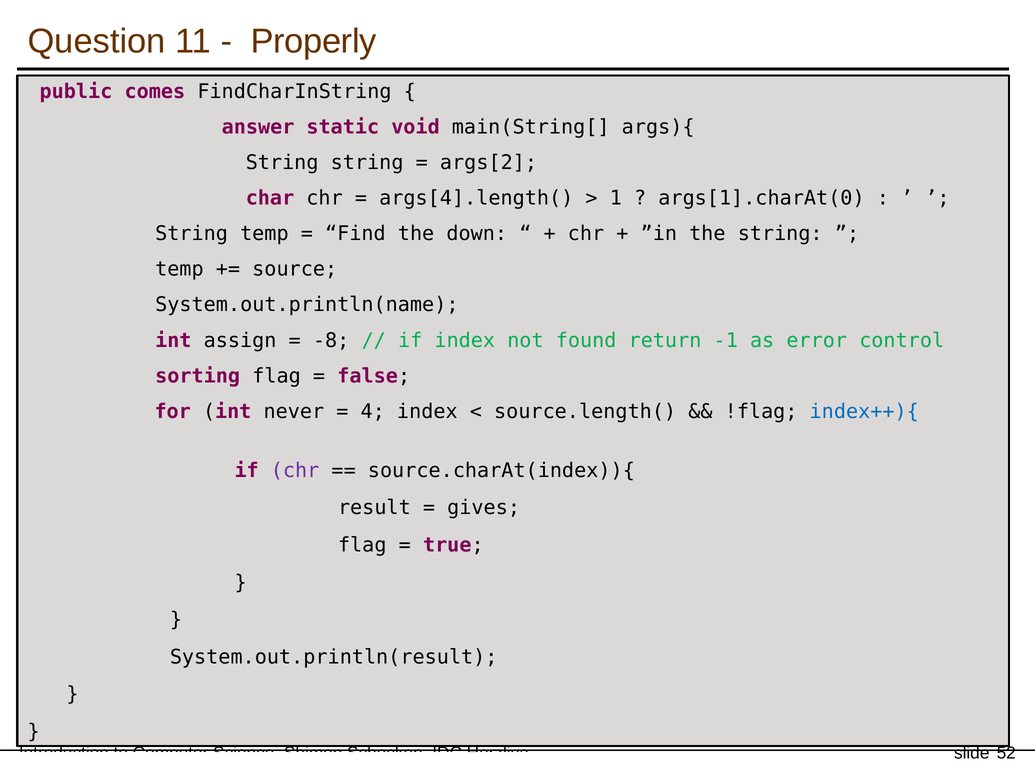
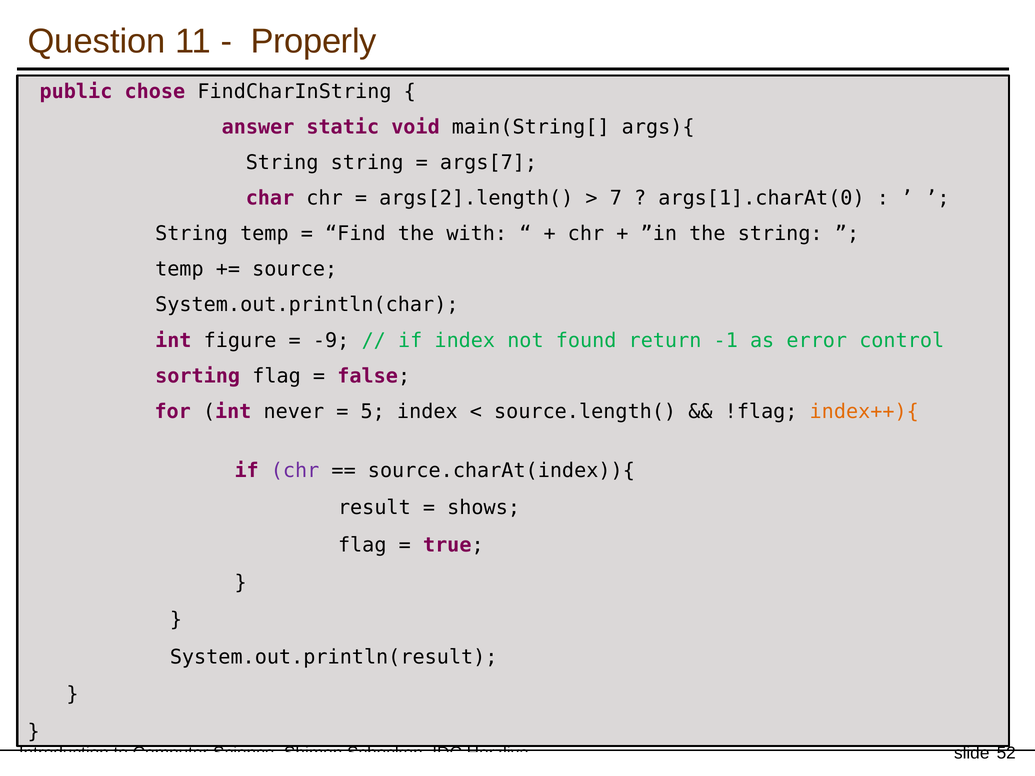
comes: comes -> chose (155, 92)
args[2: args[2 -> args[7 (489, 163)
args[4].length(: args[4].length( -> args[2].length( (476, 198)
1: 1 -> 7 (616, 198)
down: down -> with (477, 234)
System.out.println(name: System.out.println(name -> System.out.println(char (307, 305)
assign: assign -> figure (240, 341)
-8: -8 -> -9 (331, 341)
4: 4 -> 5 (373, 412)
index++){ colour: blue -> orange (864, 412)
gives: gives -> shows (484, 508)
